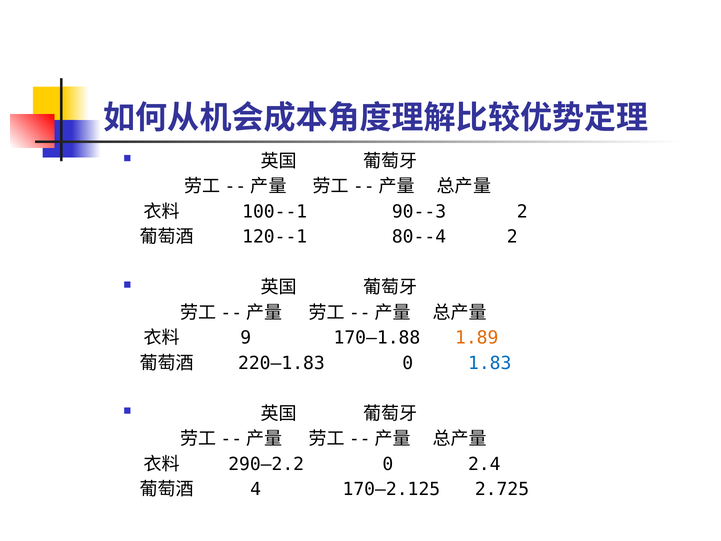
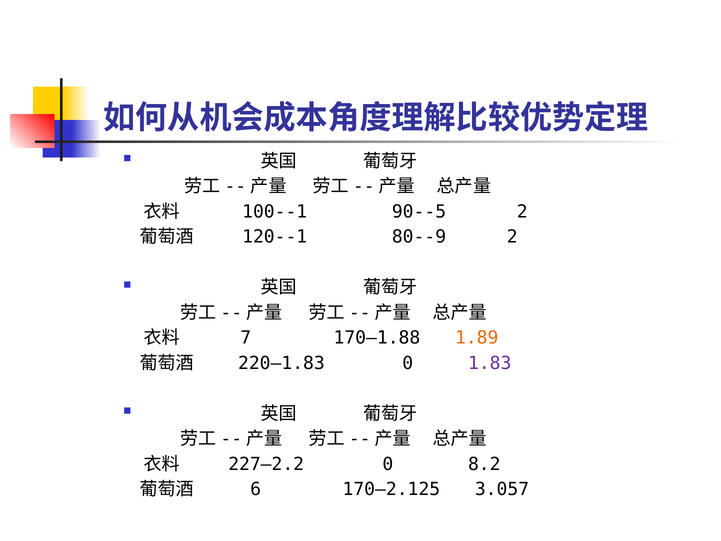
90--3: 90--3 -> 90--5 (419, 212)
80--4: 80--4 -> 80--9 (419, 237)
9: 9 -> 7 (246, 338)
1.83 colour: blue -> purple (490, 363)
290—2.2: 290—2.2 -> 227—2.2 (266, 464)
2.4: 2.4 -> 8.2 (484, 464)
4: 4 -> 6 (256, 489)
2.725: 2.725 -> 3.057 (502, 489)
